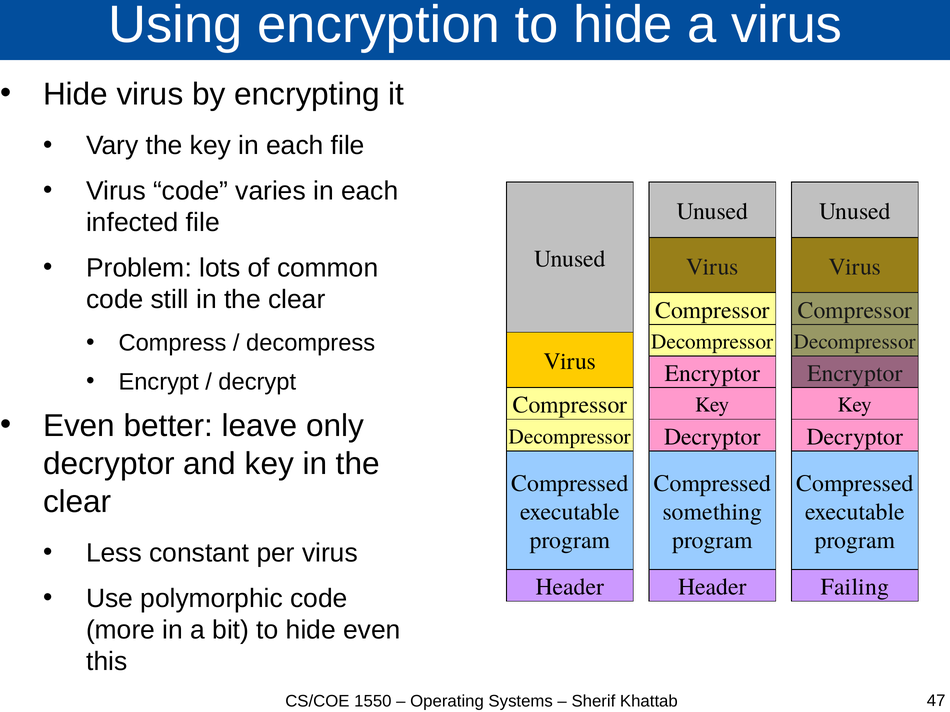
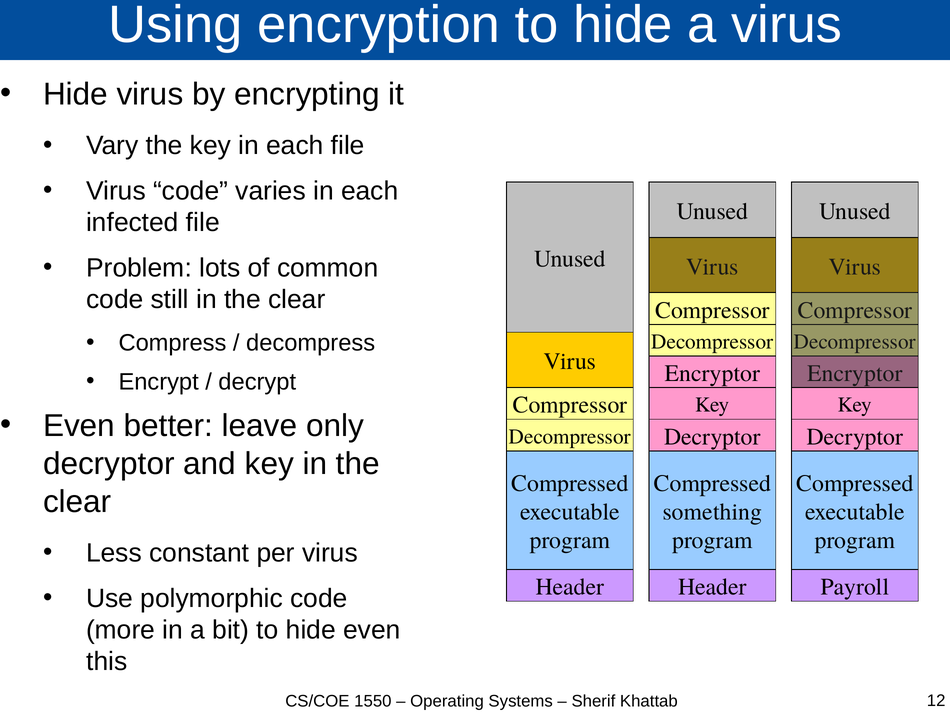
Failing: Failing -> Payroll (855, 587)
47: 47 -> 12 (936, 701)
